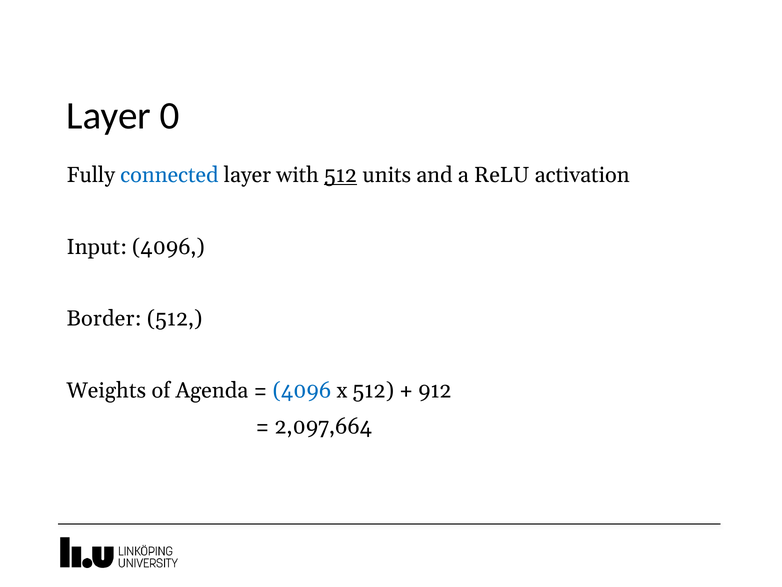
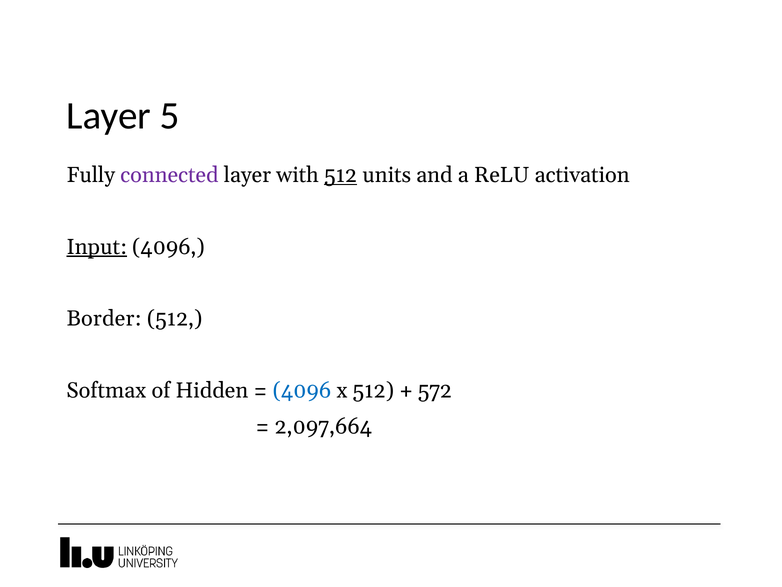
0: 0 -> 5 (170, 116)
connected colour: blue -> purple (169, 175)
Input underline: none -> present (97, 247)
Weights: Weights -> Softmax (106, 390)
Agenda: Agenda -> Hidden (212, 390)
912: 912 -> 572 (435, 390)
